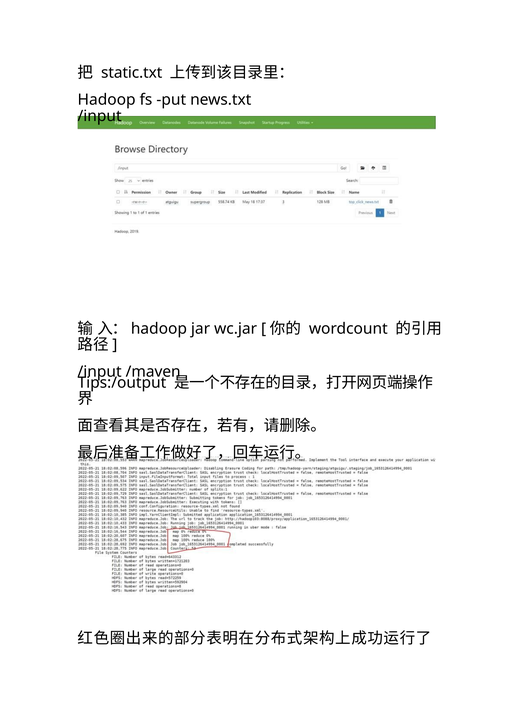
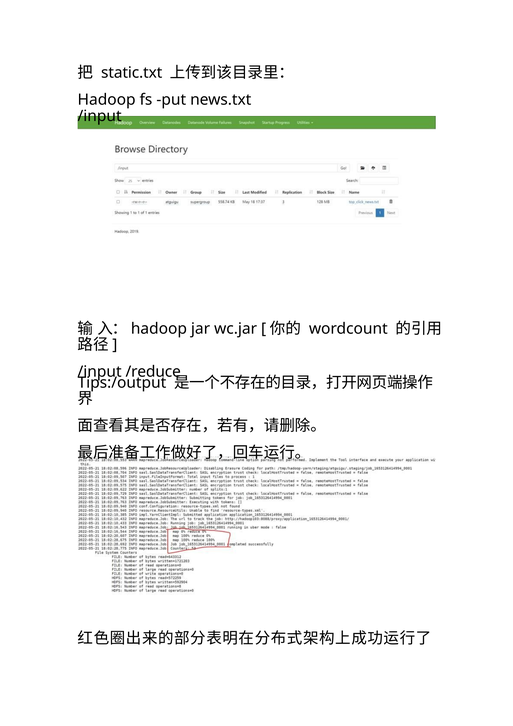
/maven: /maven -> /reduce (153, 371)
